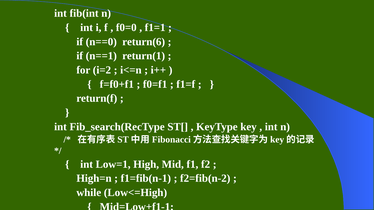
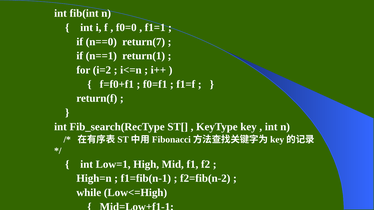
return(6: return(6 -> return(7 (144, 42)
